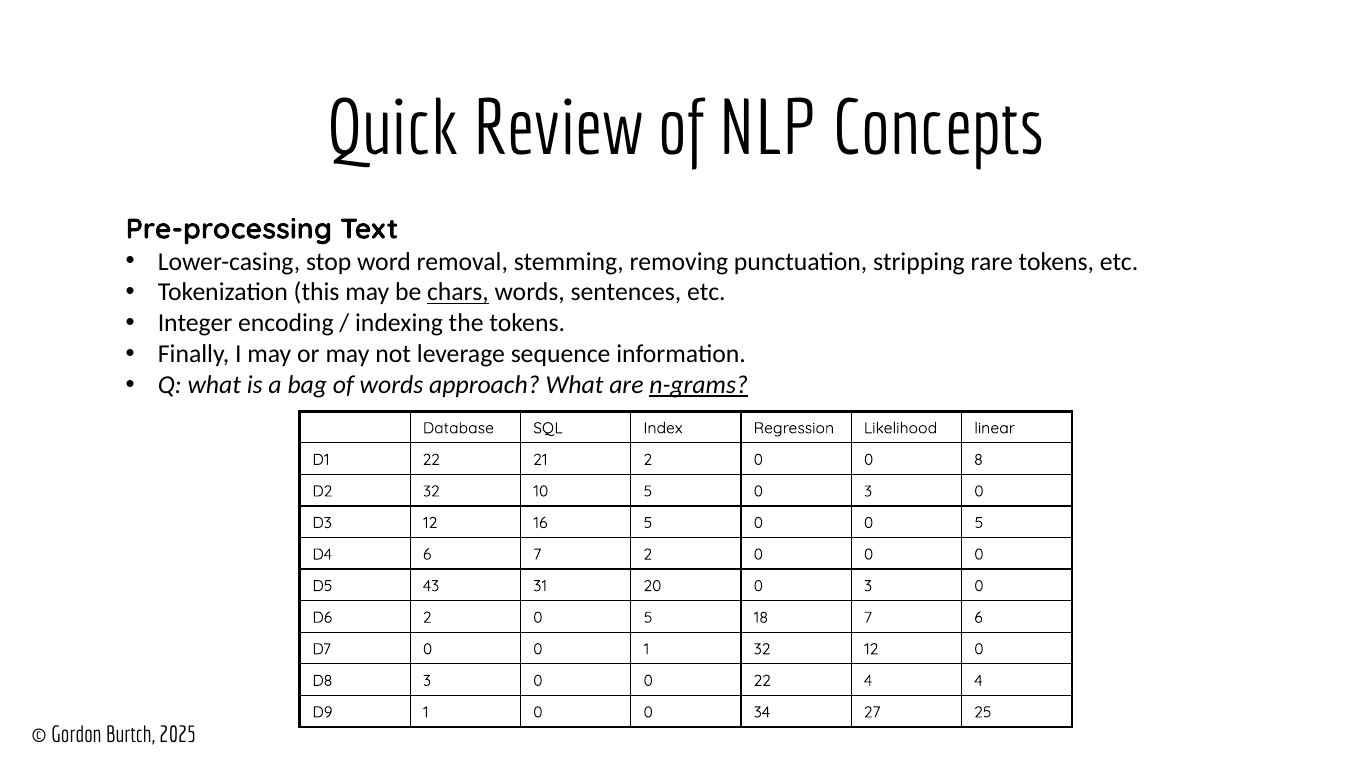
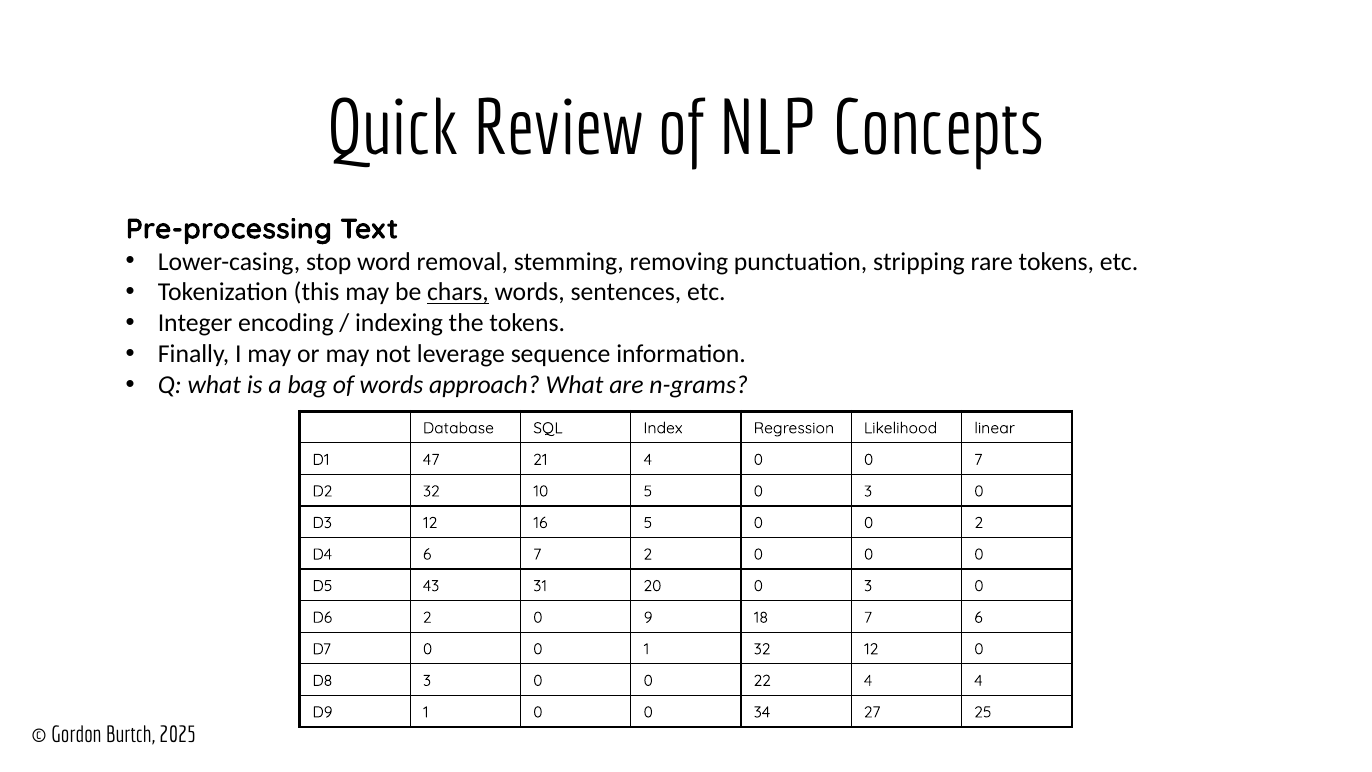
n-grams underline: present -> none (699, 385)
D1 22: 22 -> 47 (431, 460)
21 2: 2 -> 4 (648, 460)
0 8: 8 -> 7 (978, 460)
0 0 5: 5 -> 2 (979, 523)
2 0 5: 5 -> 9 (648, 617)
